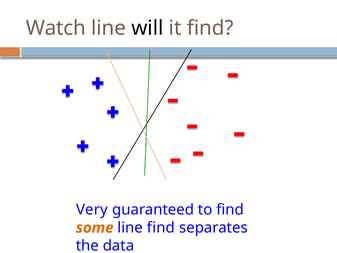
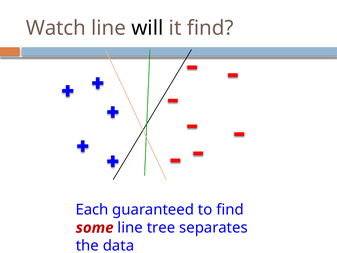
Very: Very -> Each (92, 210)
some colour: orange -> red (95, 228)
line find: find -> tree (161, 228)
